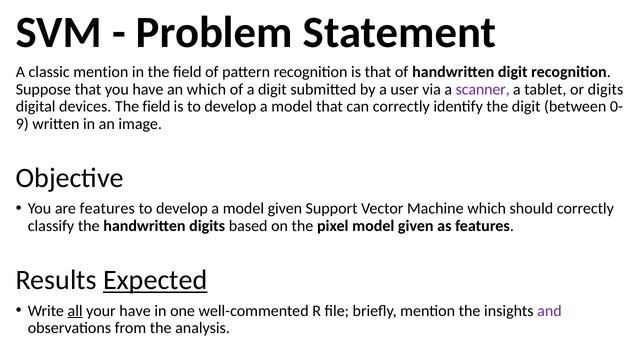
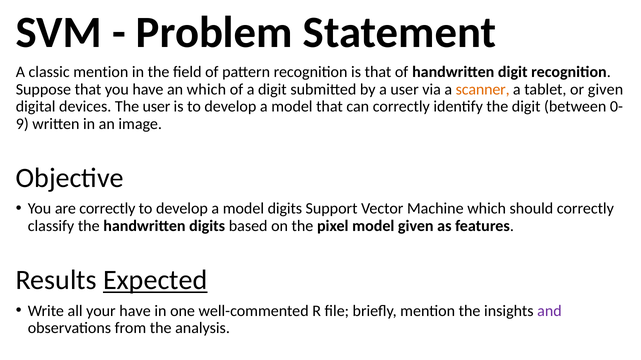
scanner colour: purple -> orange (483, 89)
or digits: digits -> given (606, 89)
devices The field: field -> user (156, 107)
are features: features -> correctly (107, 209)
a model given: given -> digits (285, 209)
all underline: present -> none (75, 311)
